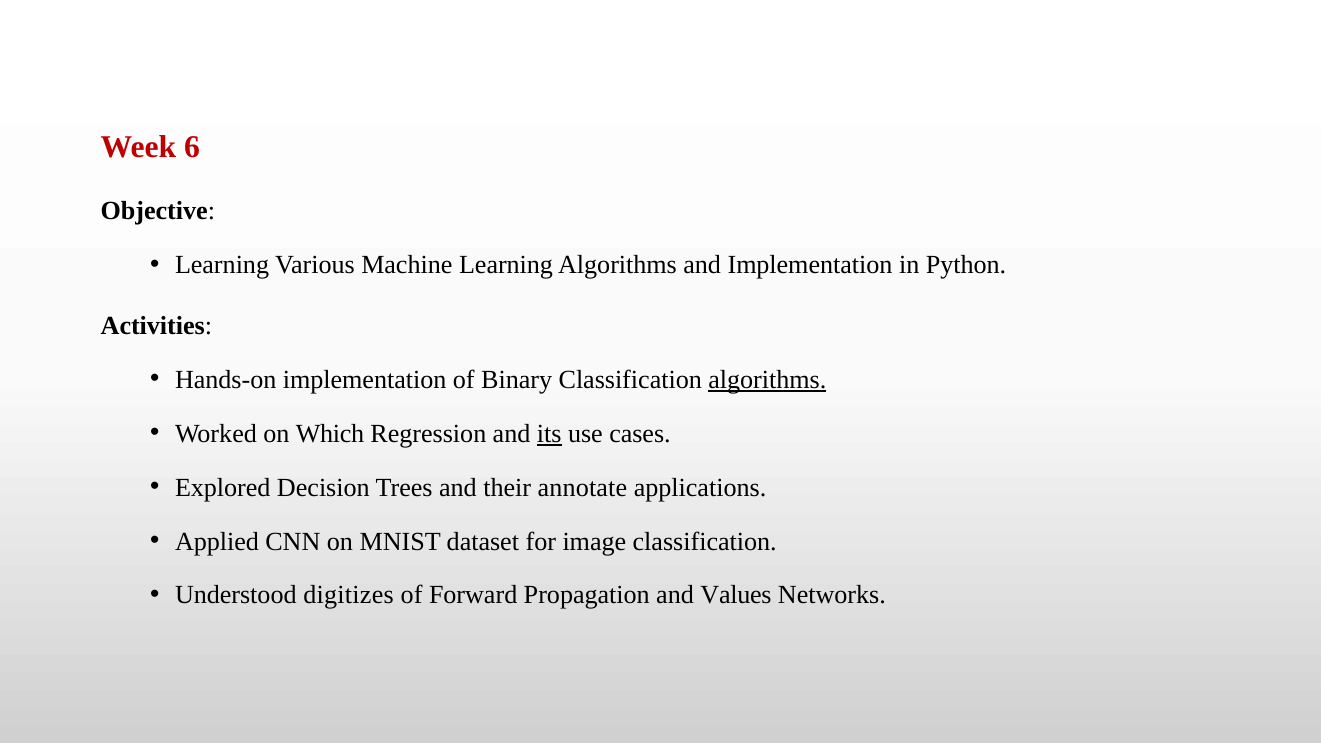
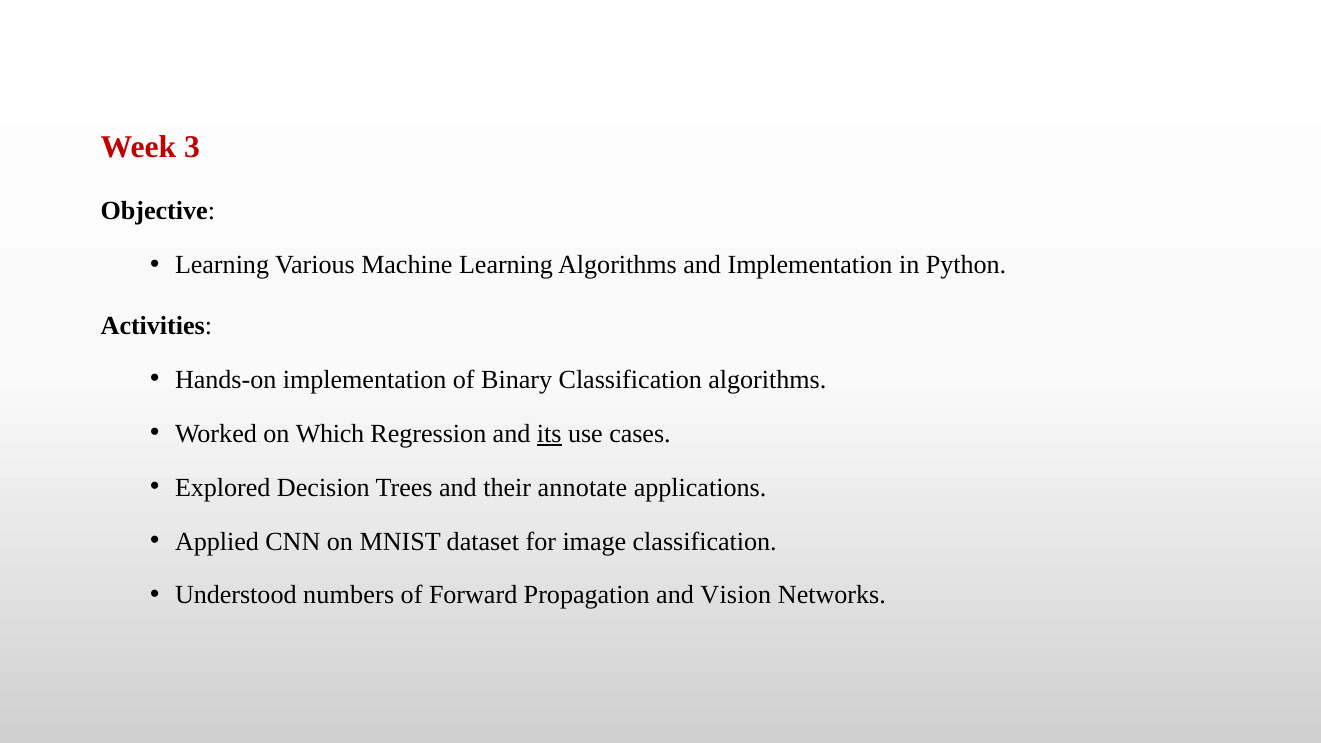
6: 6 -> 3 (192, 147)
algorithms underline: present -> none (767, 380)
digitizes: digitizes -> numbers (349, 595)
Values: Values -> Vision (736, 595)
